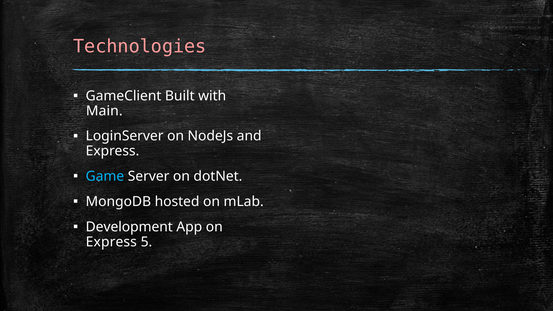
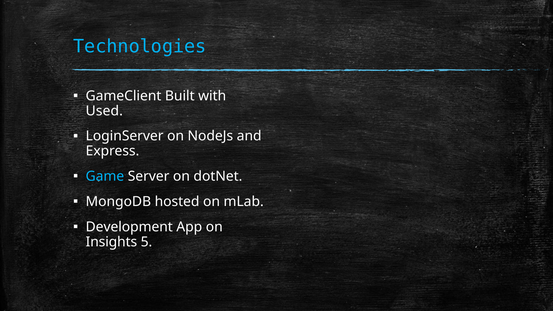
Technologies colour: pink -> light blue (140, 47)
Main: Main -> Used (104, 111)
Express: Express -> Insights (111, 242)
